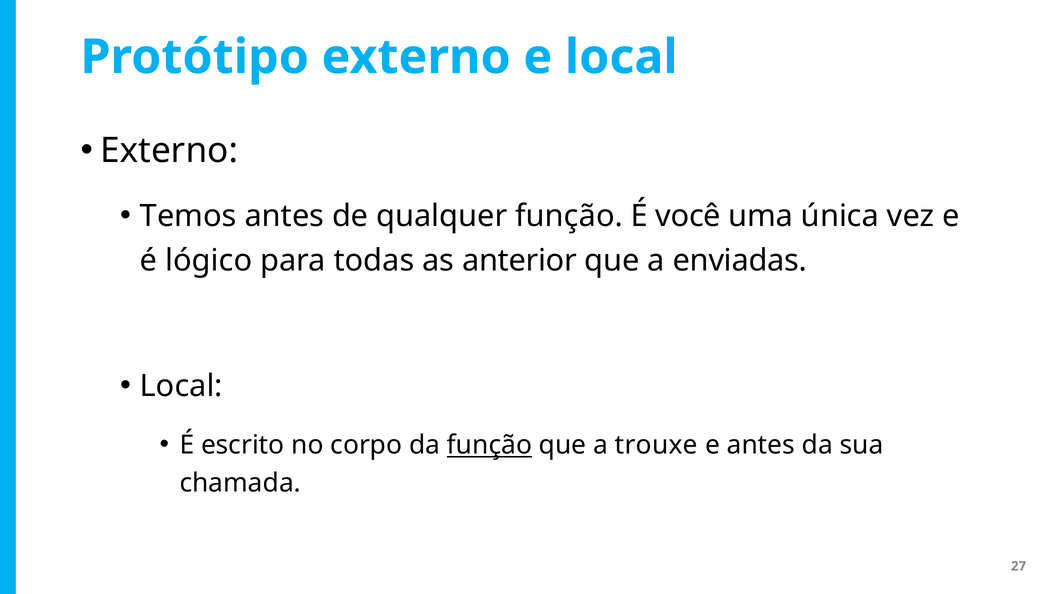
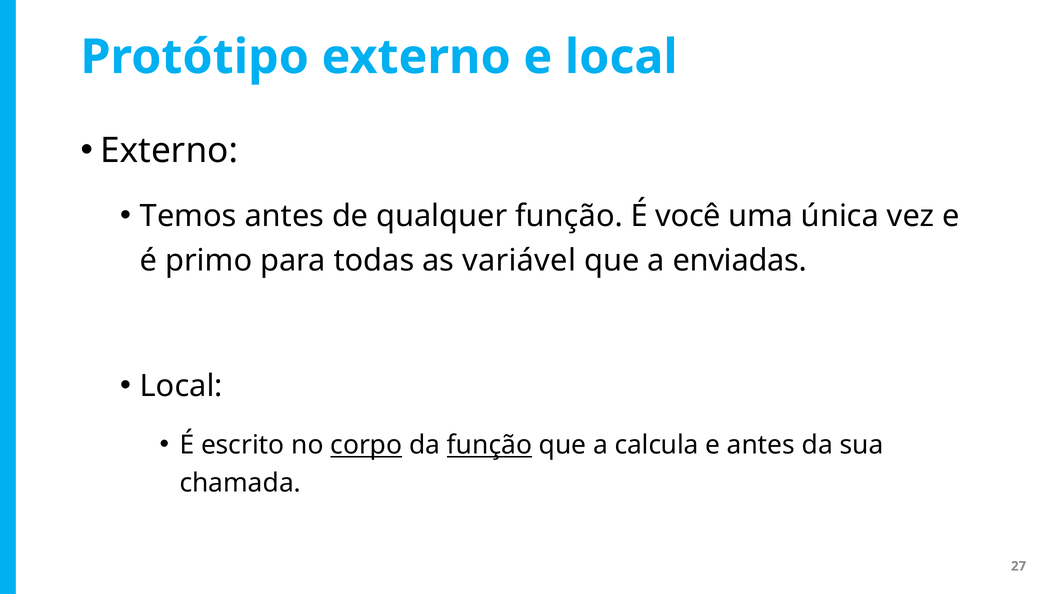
lógico: lógico -> primo (209, 260)
anterior: anterior -> variável (519, 260)
corpo underline: none -> present (366, 445)
trouxe: trouxe -> calcula (657, 445)
